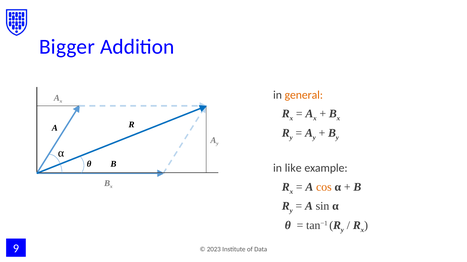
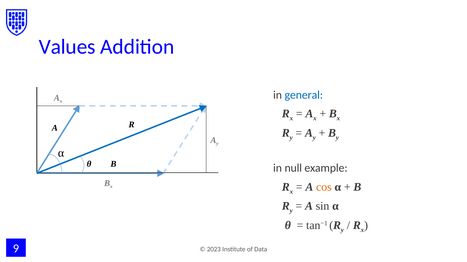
Bigger: Bigger -> Values (67, 47)
general colour: orange -> blue (304, 95)
like: like -> null (293, 169)
